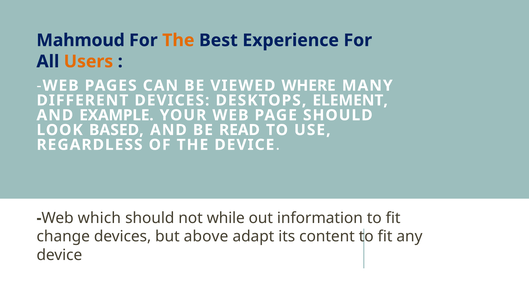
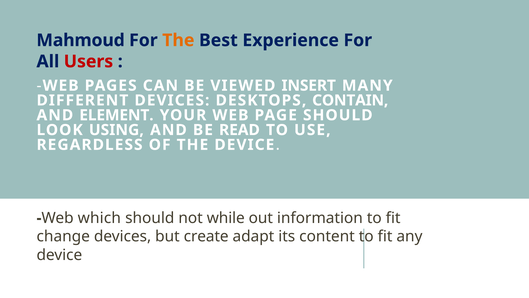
Users colour: orange -> red (88, 61)
WHERE: WHERE -> INSERT (309, 85)
ELEMENT: ELEMENT -> CONTAIN (350, 100)
EXAMPLE: EXAMPLE -> ELEMENT (116, 115)
BASED: BASED -> USING (116, 130)
above: above -> create (206, 236)
